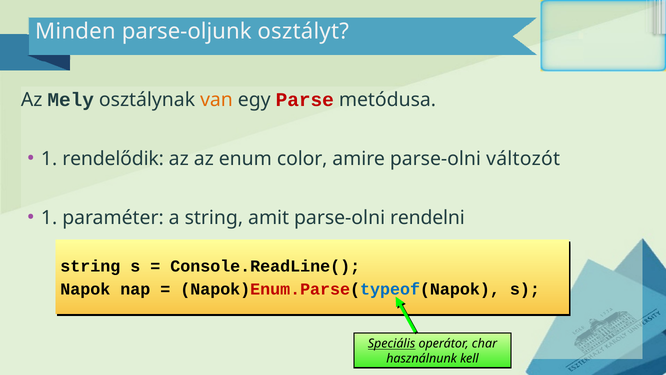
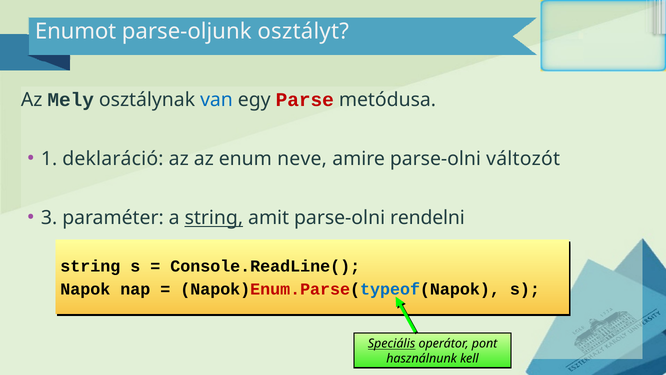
Minden: Minden -> Enumot (76, 32)
van colour: orange -> blue (217, 100)
rendelődik: rendelődik -> deklaráció (113, 159)
color: color -> neve (302, 159)
1: 1 -> 3 (49, 218)
string underline: none -> present (214, 218)
char: char -> pont (485, 343)
